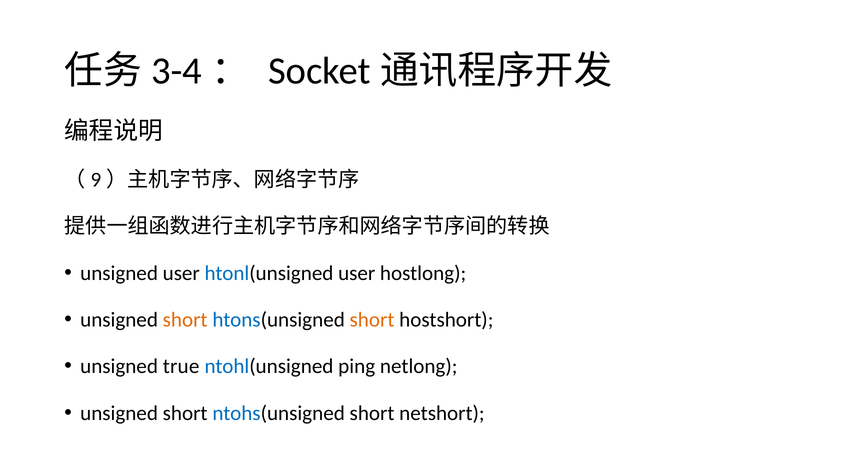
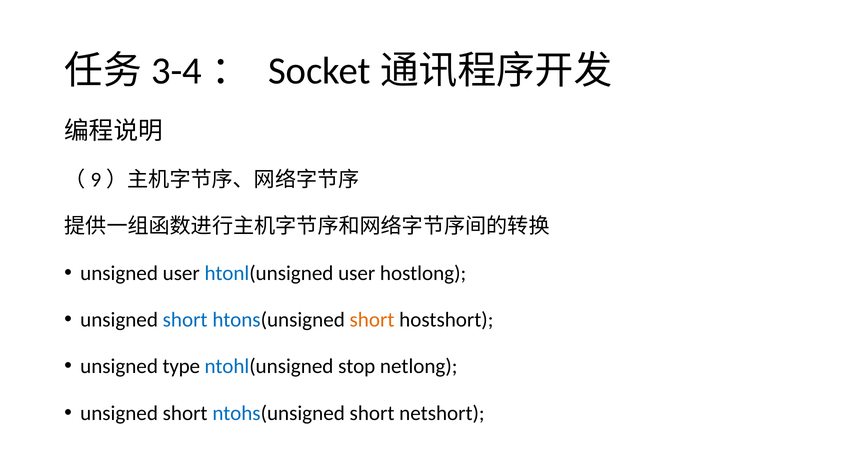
short colour: orange -> blue (185, 320)
true: true -> type (181, 367)
ping: ping -> stop (357, 367)
